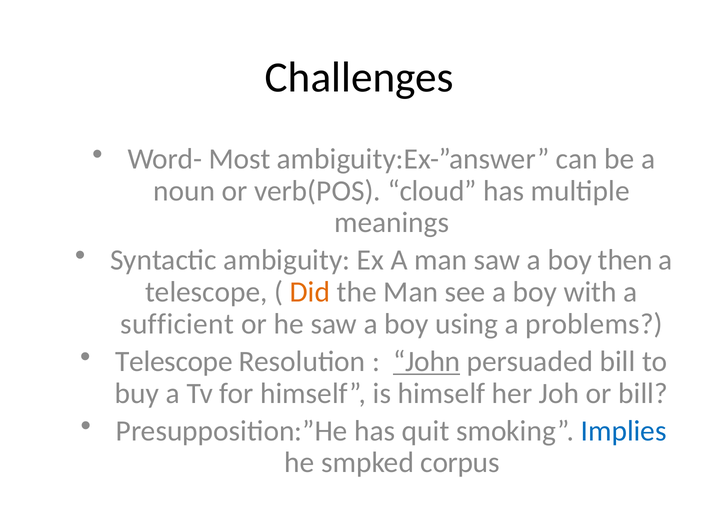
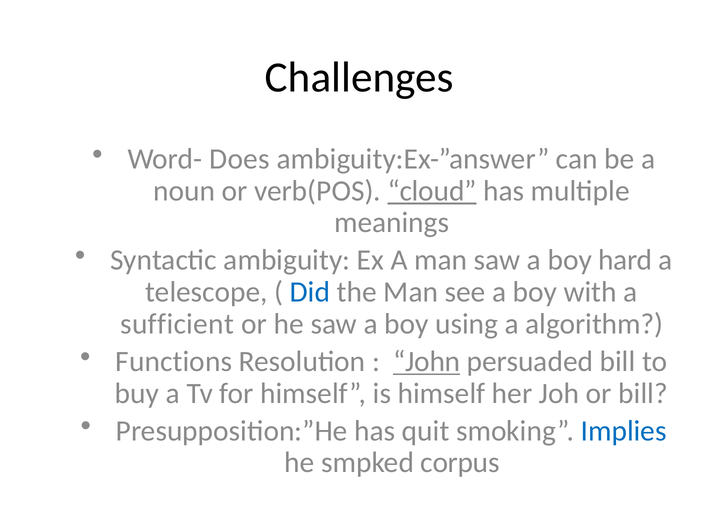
Most: Most -> Does (239, 159)
cloud underline: none -> present (432, 191)
then: then -> hard (625, 260)
Did colour: orange -> blue (310, 292)
problems: problems -> algorithm (594, 323)
Telescope: Telescope -> Functions (174, 361)
